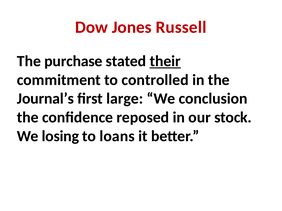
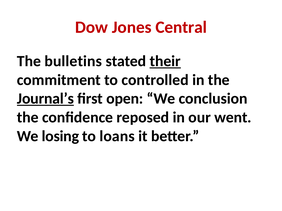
Russell: Russell -> Central (181, 27)
purchase: purchase -> bulletins (73, 61)
Journal’s underline: none -> present (45, 99)
large: large -> open (125, 99)
stock: stock -> went (233, 118)
